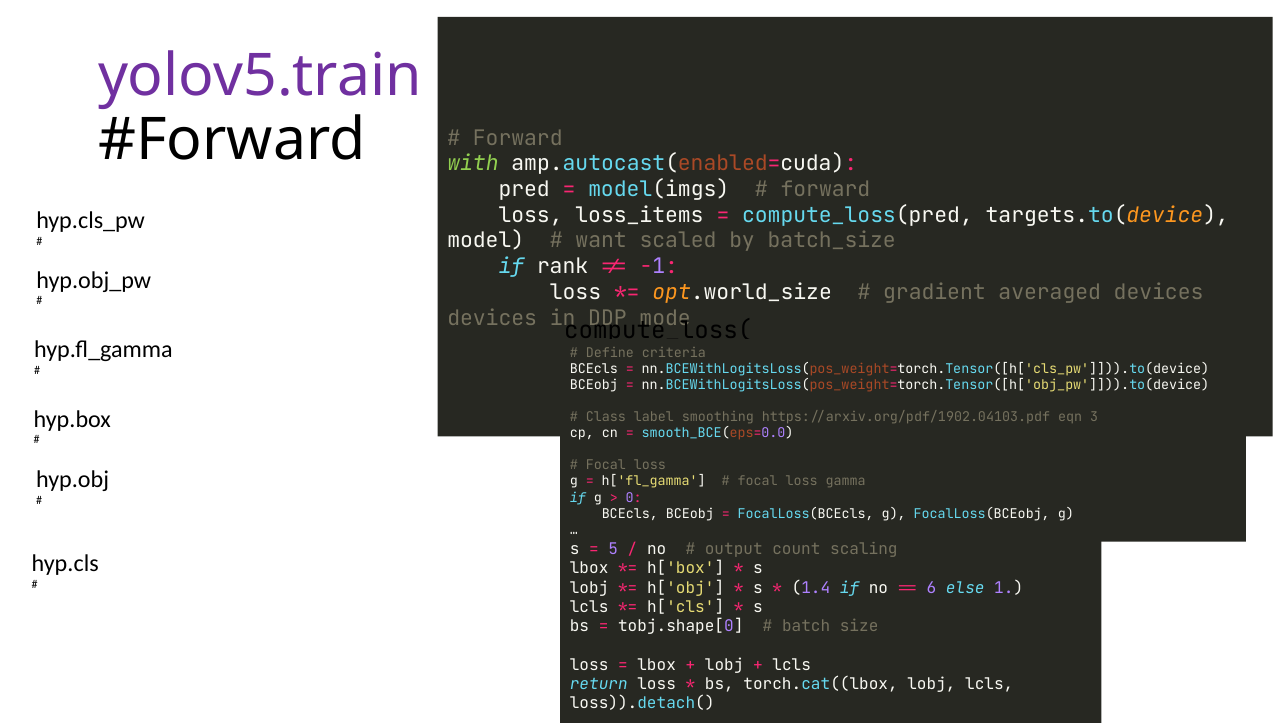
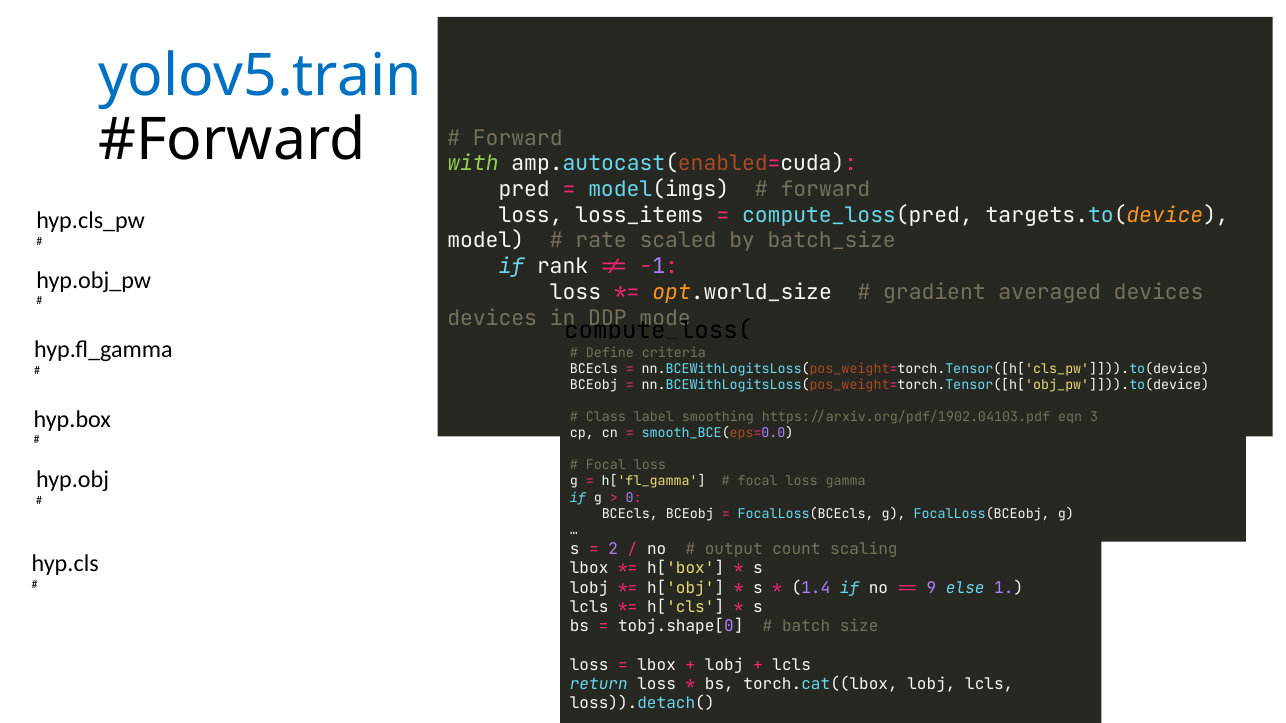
yolov5.train colour: purple -> blue (260, 76)
want: want -> rate (601, 241)
5: 5 -> 2 (613, 550)
6: 6 -> 9 (932, 588)
